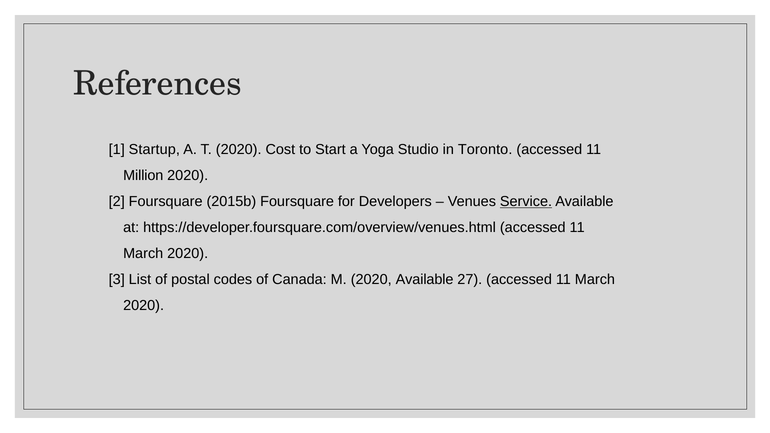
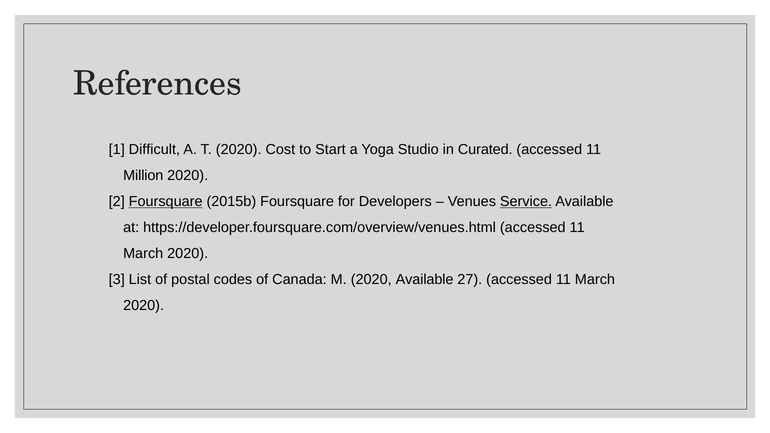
Startup: Startup -> Difficult (154, 150)
Toronto: Toronto -> Curated (485, 150)
Foursquare underline: none -> present (166, 202)
